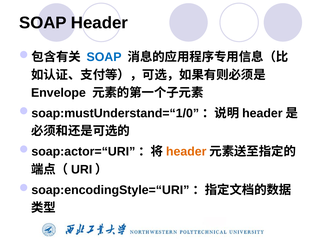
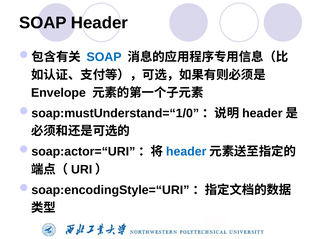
header colour: orange -> blue (186, 151)
